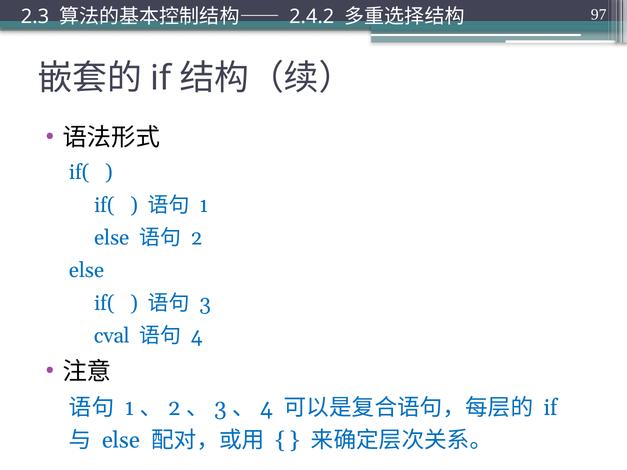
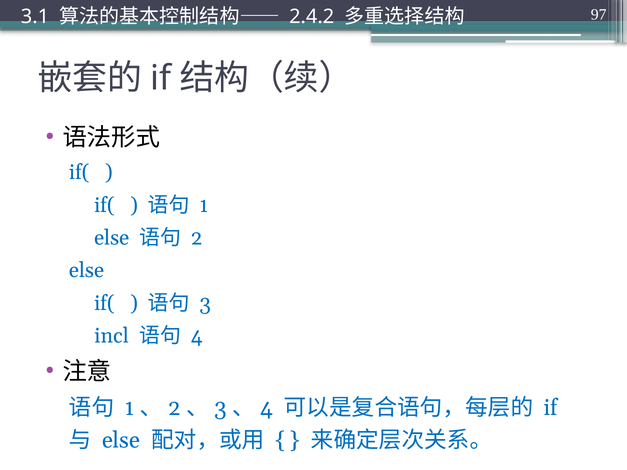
2.3: 2.3 -> 3.1 (35, 16)
cval: cval -> incl (112, 336)
